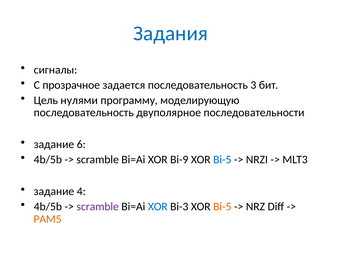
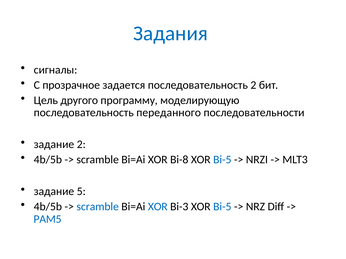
последовательность 3: 3 -> 2 (253, 85)
нулями: нулями -> другого (79, 100)
двуполярное: двуполярное -> переданного (169, 113)
задание 6: 6 -> 2 (81, 145)
Bi-9: Bi-9 -> Bi-8 (179, 160)
4: 4 -> 5 (81, 192)
scramble colour: purple -> blue (98, 207)
Bi-5 colour: orange -> blue (222, 207)
PAM5 colour: orange -> blue (48, 219)
